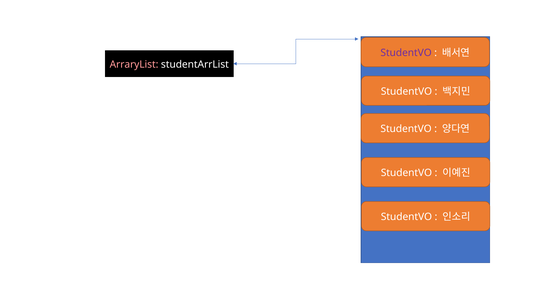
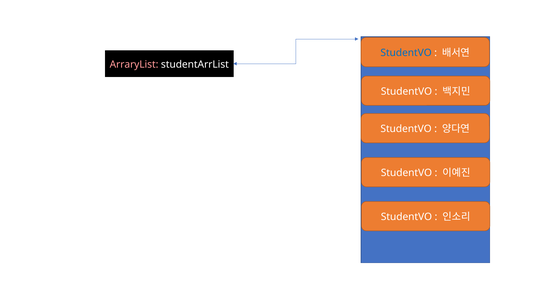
StudentVO colour: purple -> blue (406, 53)
